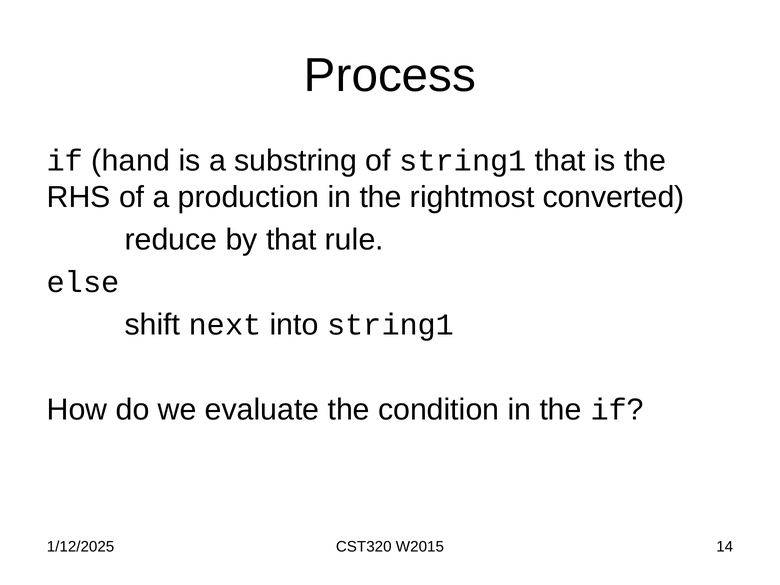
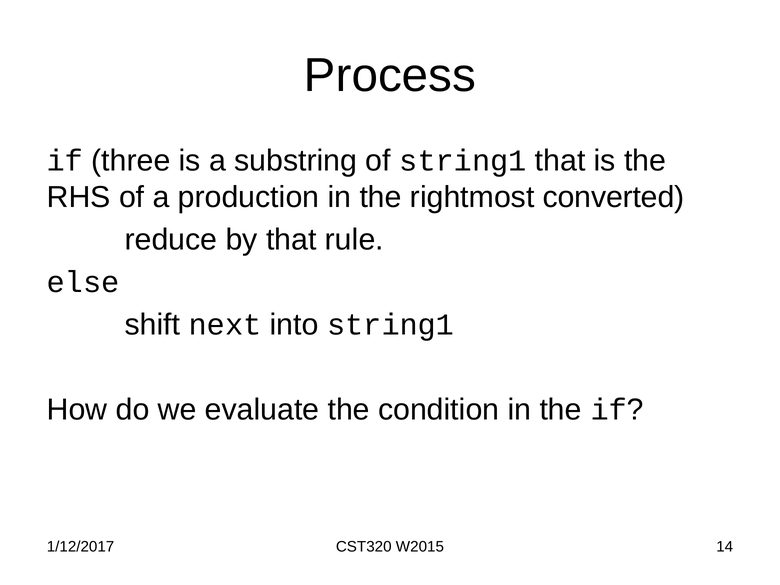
hand: hand -> three (131, 161)
1/12/2025: 1/12/2025 -> 1/12/2017 (81, 547)
